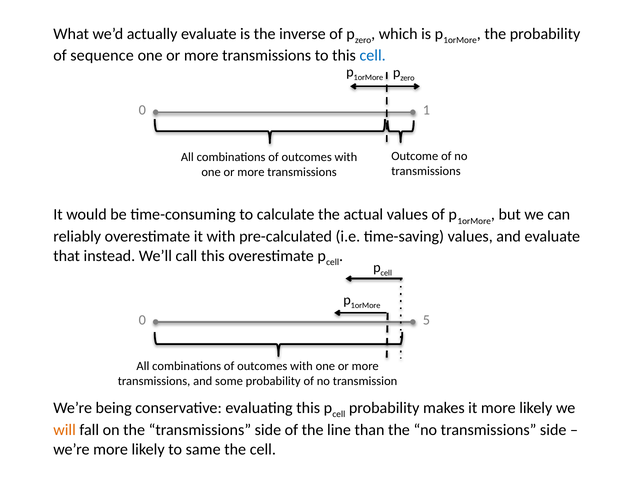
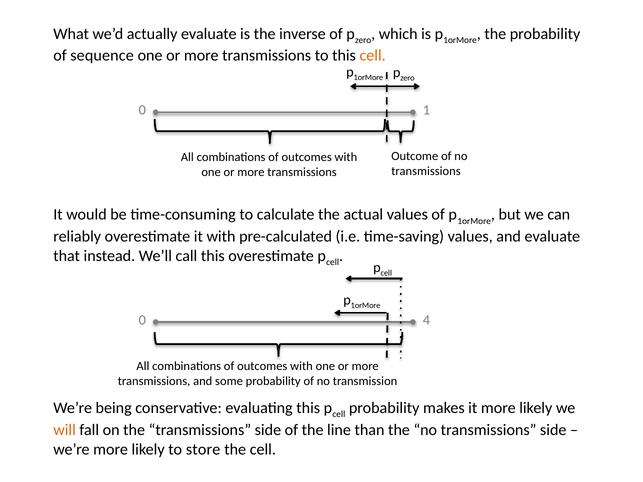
cell colour: blue -> orange (373, 56)
5: 5 -> 4 (426, 320)
same: same -> store (203, 449)
